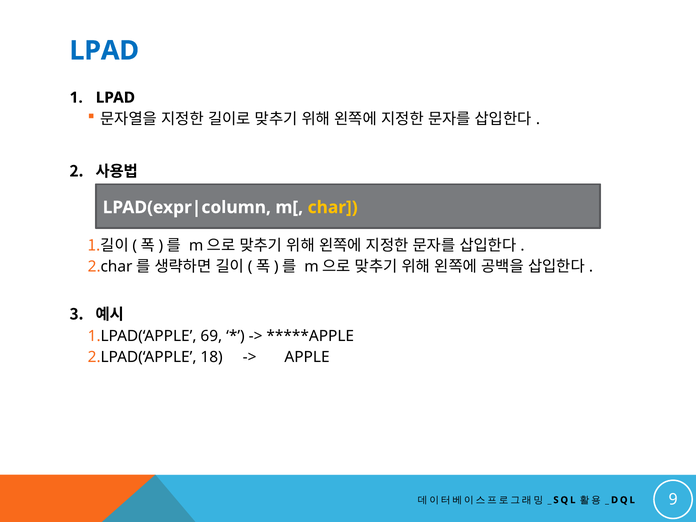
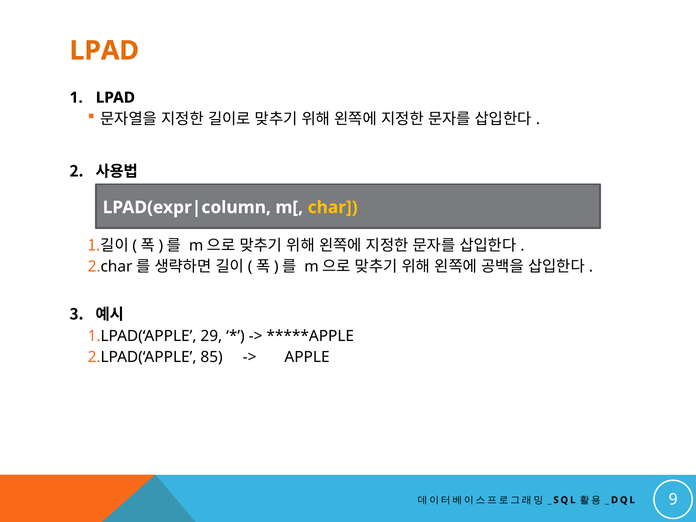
LPAD colour: blue -> orange (104, 51)
69: 69 -> 29 (211, 336)
18: 18 -> 85 (212, 357)
